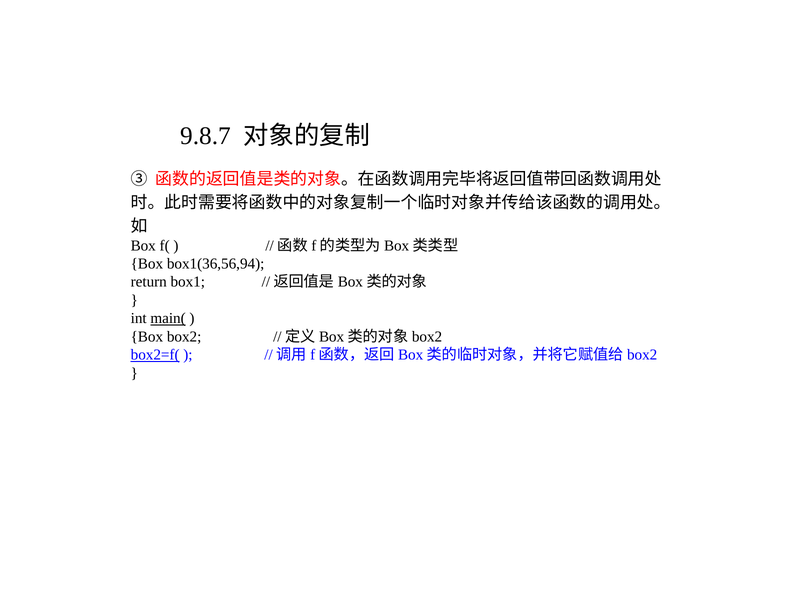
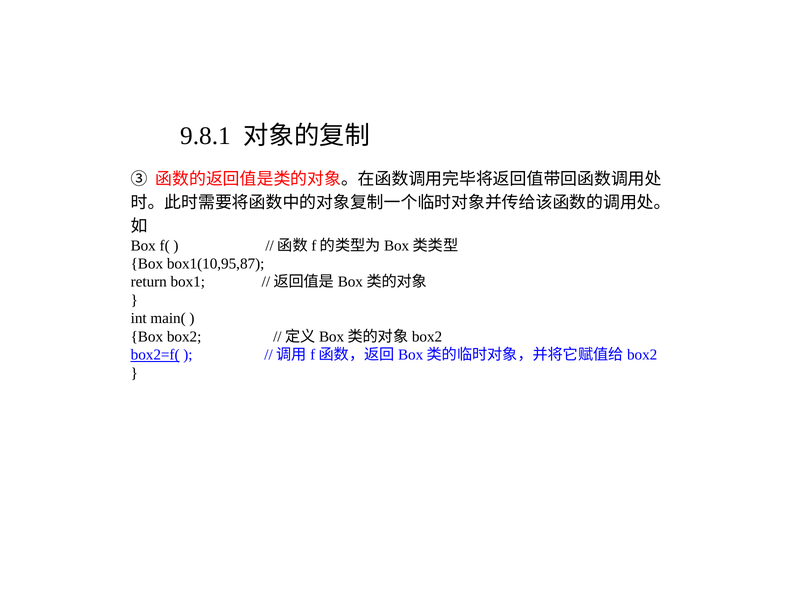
9.8.7: 9.8.7 -> 9.8.1 (205, 136)
box1(36,56,94: box1(36,56,94 -> box1(10,95,87 (216, 264)
main( underline: present -> none (168, 318)
